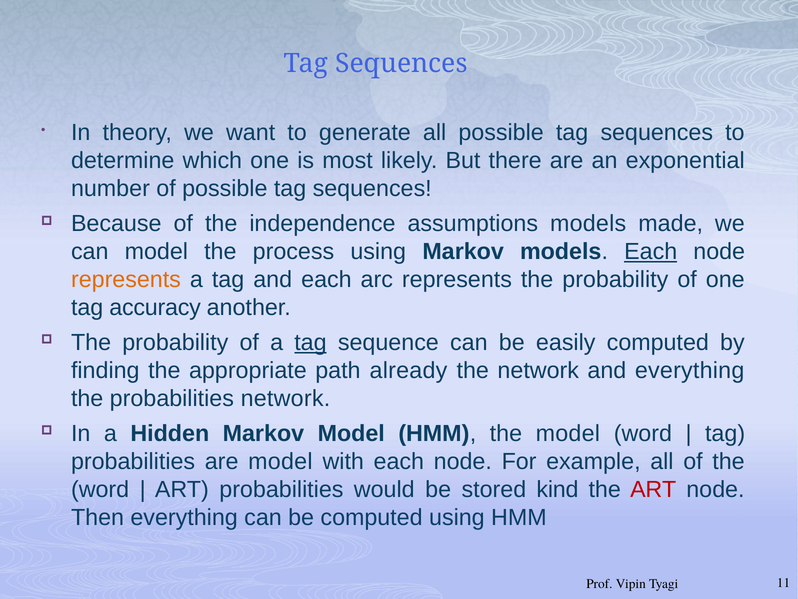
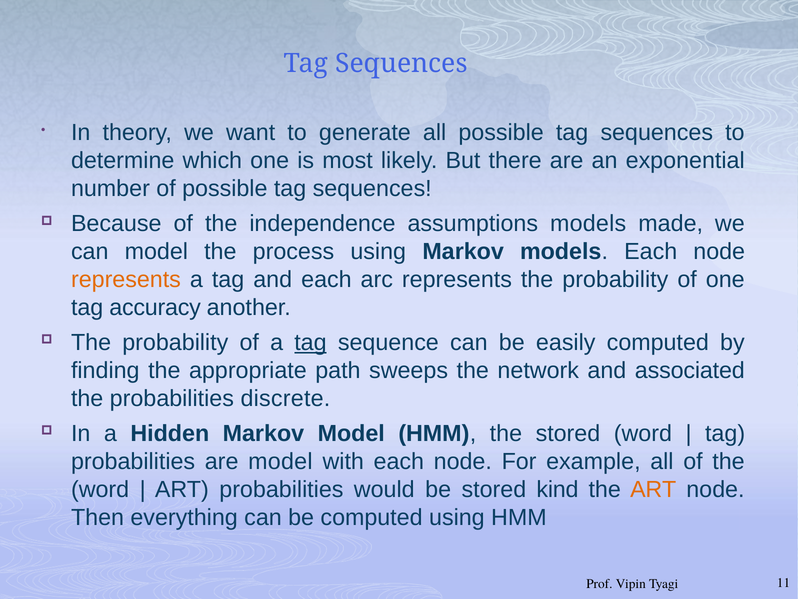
Each underline: present -> none (651, 251)
already: already -> sweeps (409, 370)
and everything: everything -> associated (690, 370)
probabilities network: network -> discrete (285, 398)
the model: model -> stored (568, 433)
ART colour: red -> orange (653, 489)
